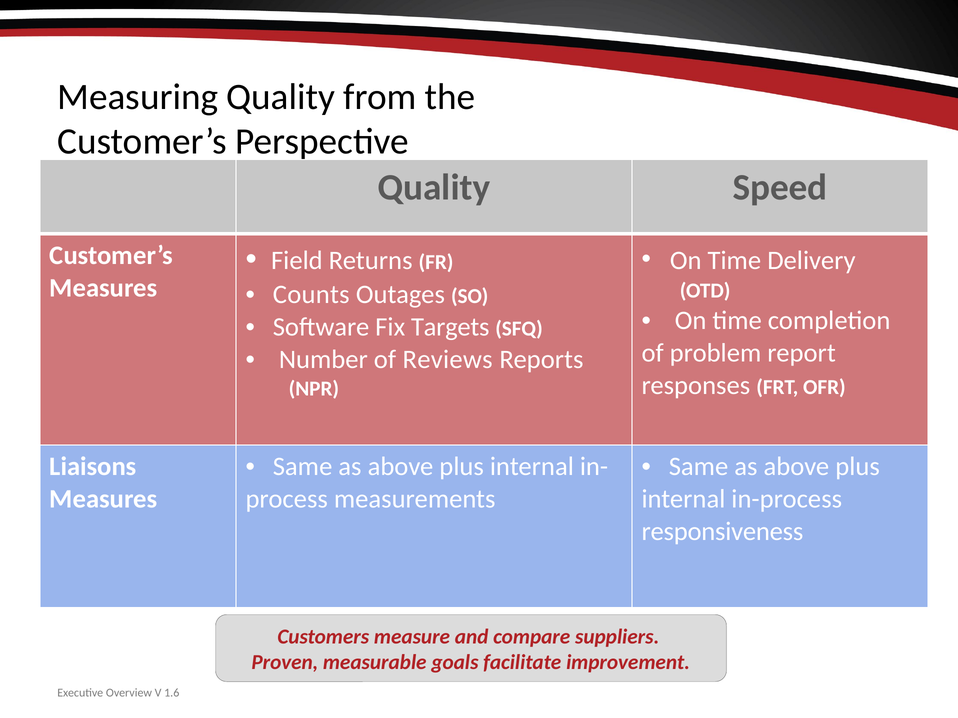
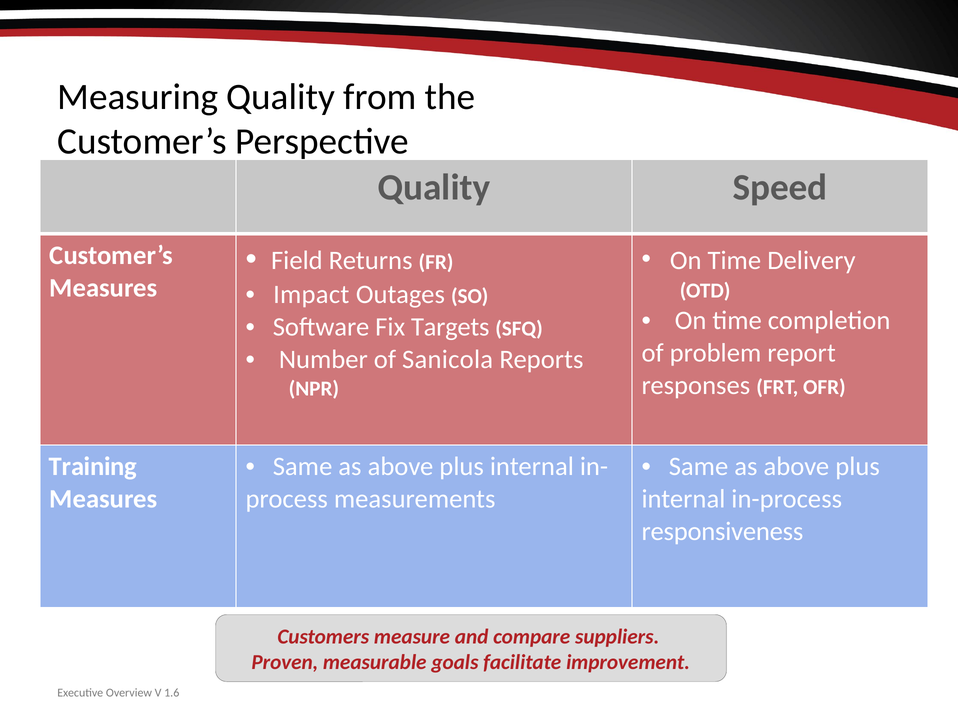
Counts: Counts -> Impact (311, 294)
Reviews: Reviews -> Sanicola (448, 360)
Liaisons: Liaisons -> Training (93, 467)
